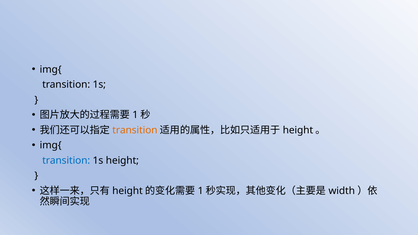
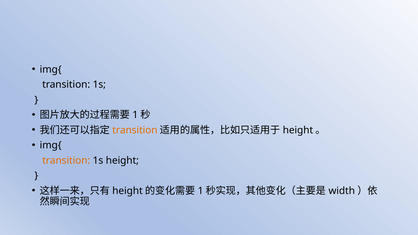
transition colour: blue -> orange (66, 161)
